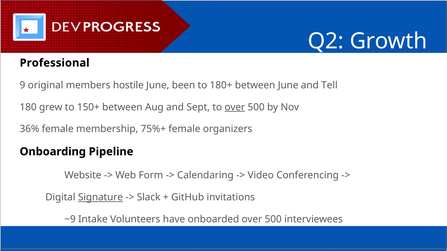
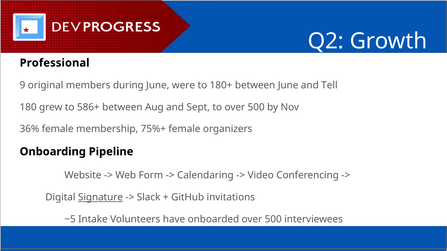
hostile: hostile -> during (128, 86)
been: been -> were (183, 86)
150+: 150+ -> 586+ (88, 107)
over underline: present -> none (235, 107)
~9: ~9 -> ~5 (70, 220)
